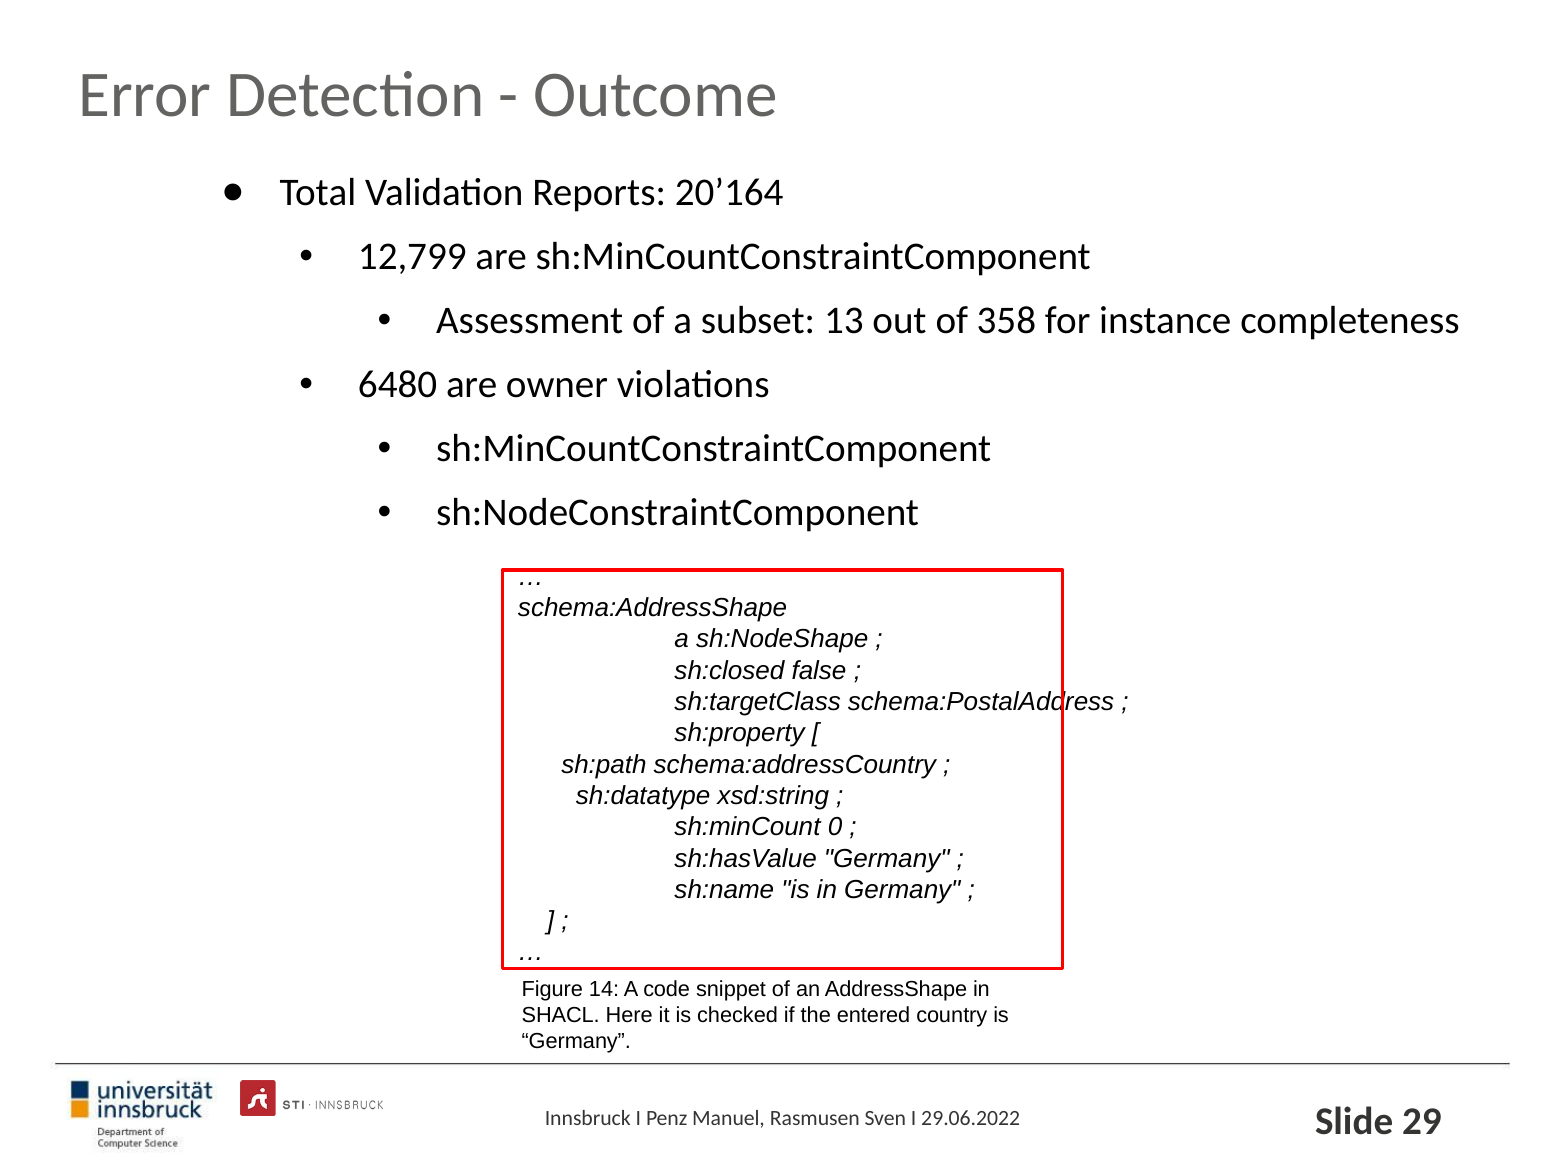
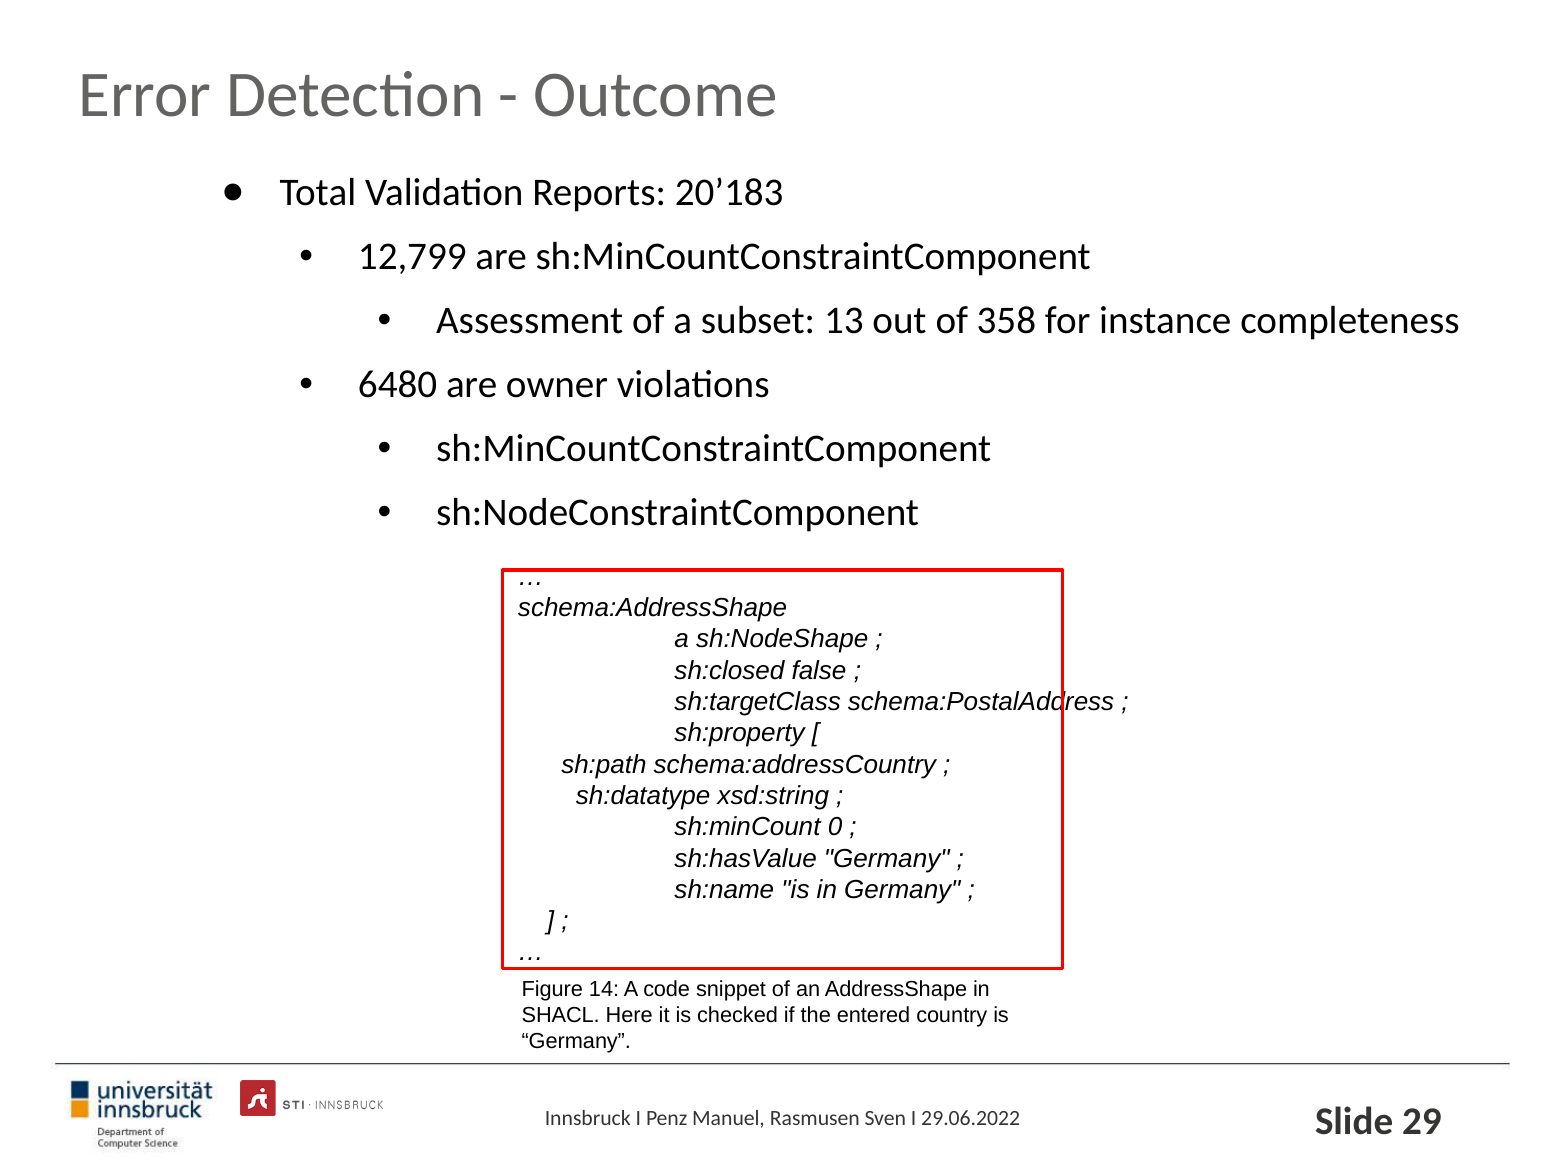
20’164: 20’164 -> 20’183 (729, 193)
